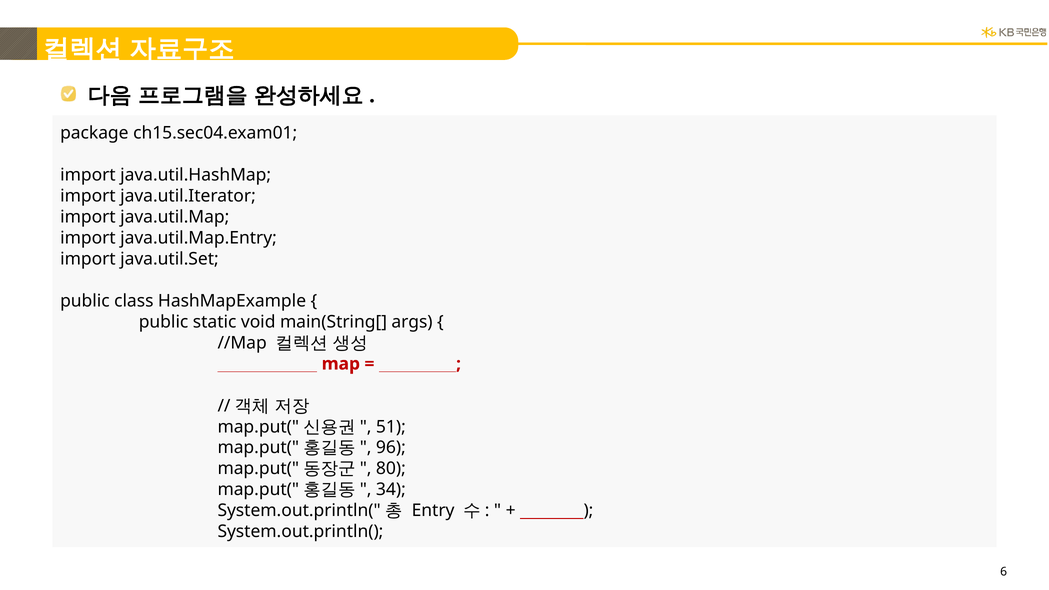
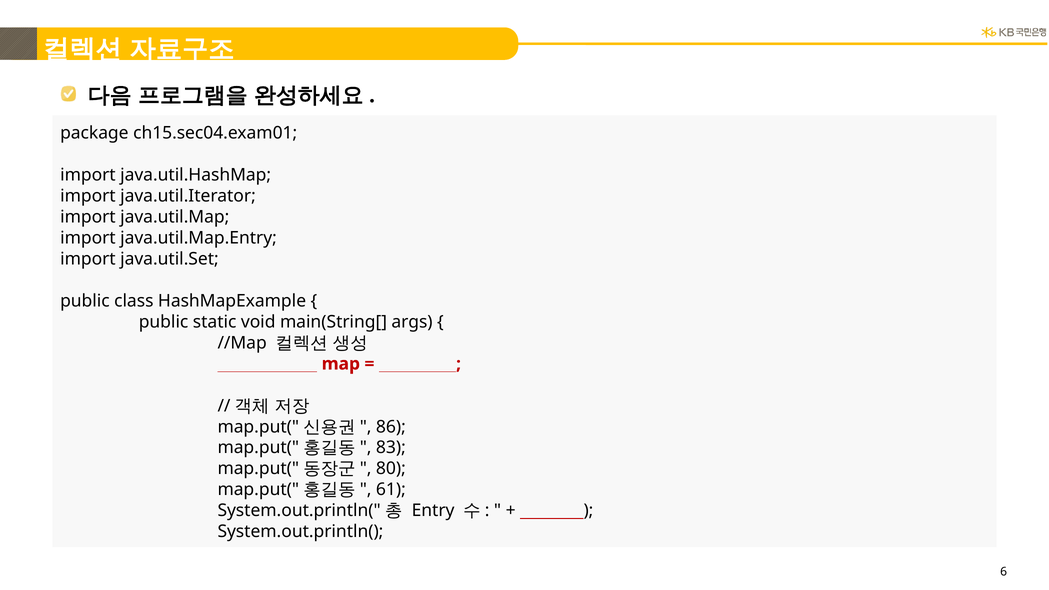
51: 51 -> 86 (391, 427)
96: 96 -> 83 (391, 448)
34: 34 -> 61 (391, 490)
